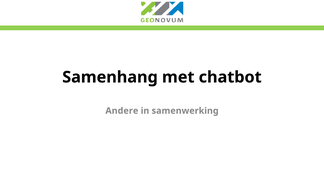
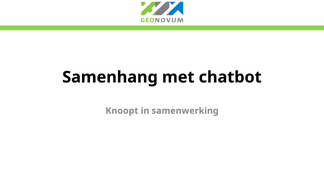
Andere: Andere -> Knoopt (122, 111)
